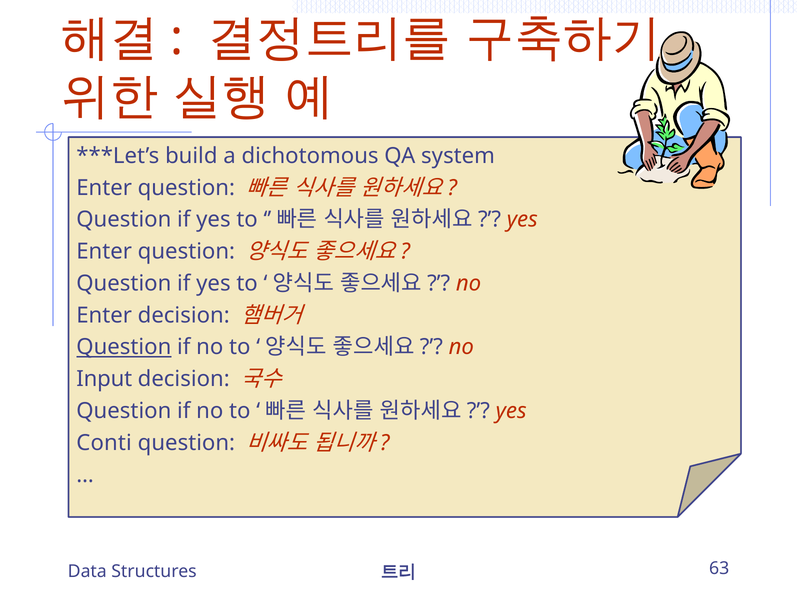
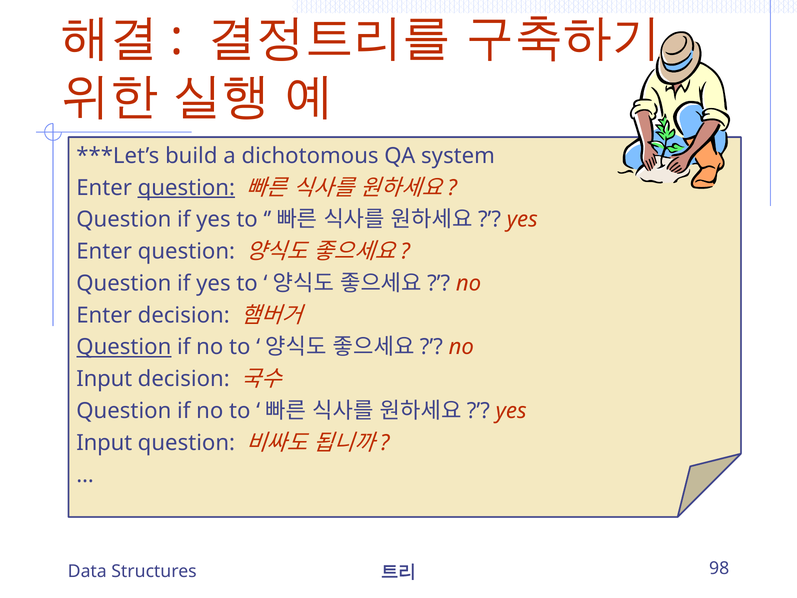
question underline: none -> present (186, 188)
Conti: Conti -> Input (104, 443)
63: 63 -> 98 (719, 568)
